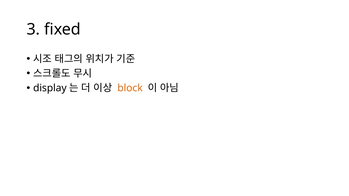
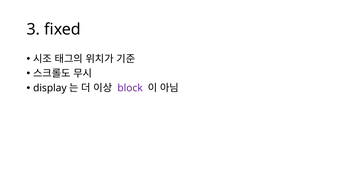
block colour: orange -> purple (130, 88)
